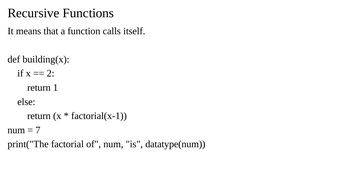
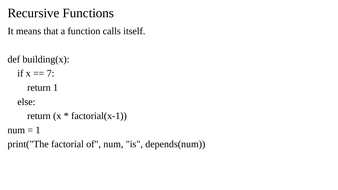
2: 2 -> 7 (51, 74)
7: 7 -> 1 (38, 130)
datatype(num: datatype(num -> depends(num (175, 144)
